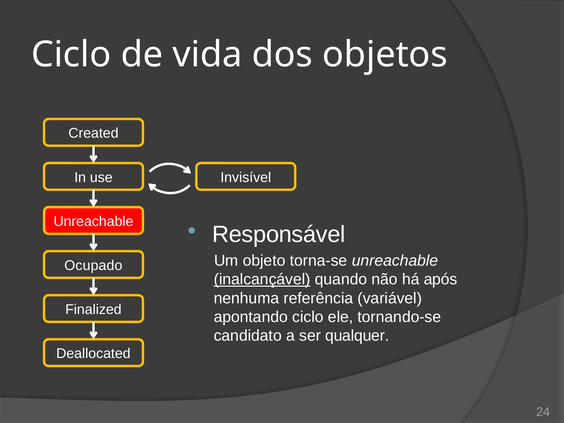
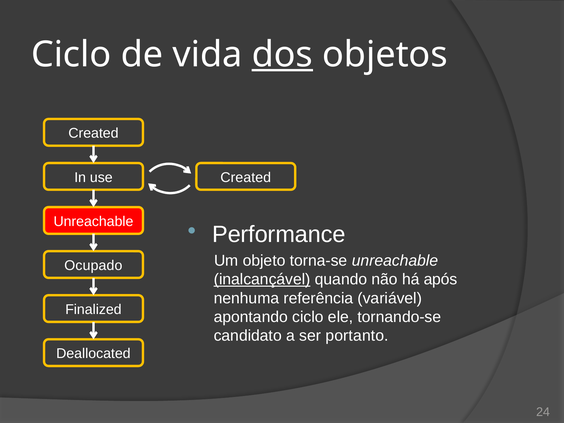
dos underline: none -> present (282, 55)
use Invisível: Invisível -> Created (246, 177)
Responsável: Responsável -> Performance (279, 234)
qualquer: qualquer -> portanto (357, 336)
